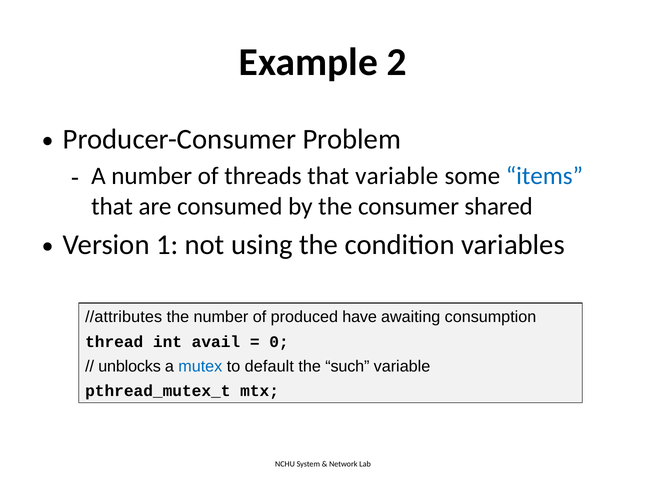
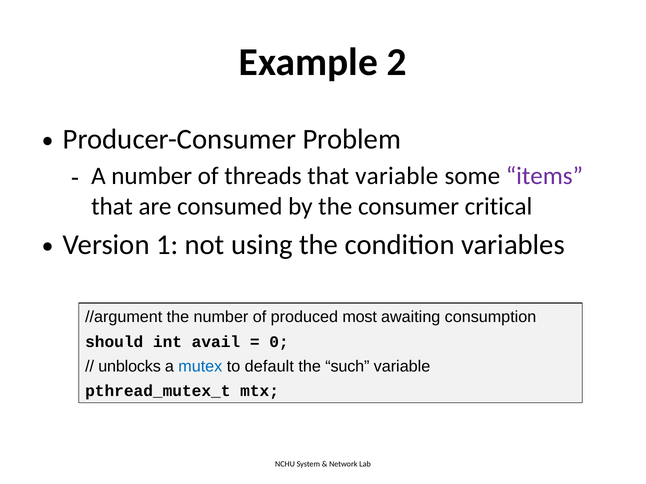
items colour: blue -> purple (544, 176)
shared: shared -> critical (498, 207)
//attributes: //attributes -> //argument (124, 317)
have: have -> most (360, 317)
thread: thread -> should (114, 342)
